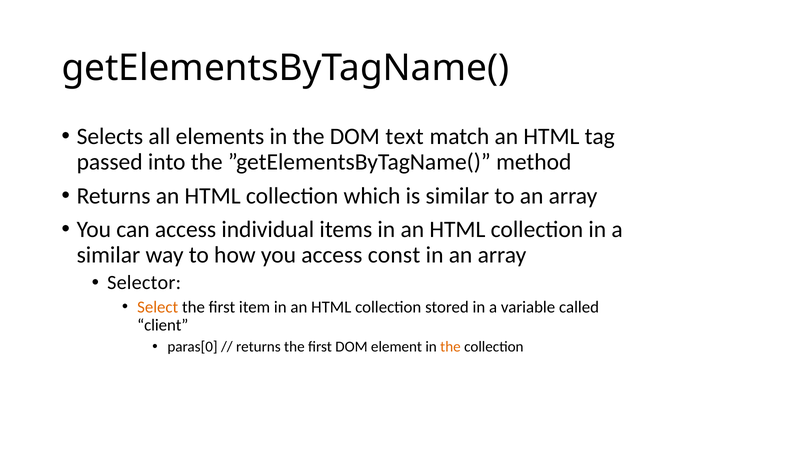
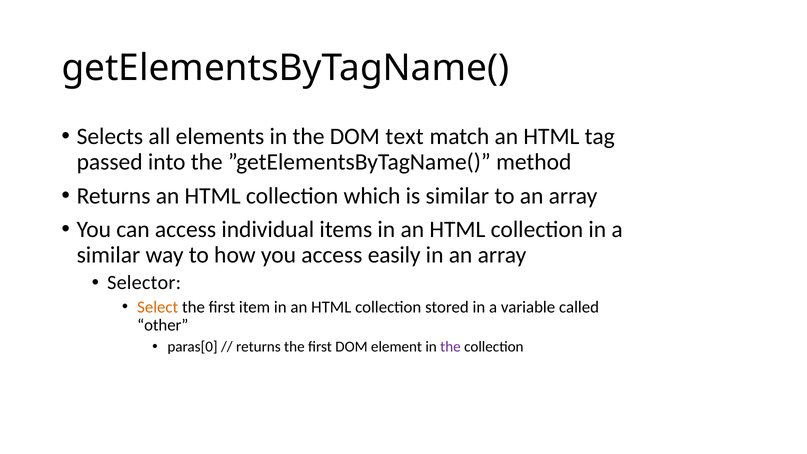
const: const -> easily (394, 255)
client: client -> other (163, 325)
the colour: orange -> purple (450, 347)
